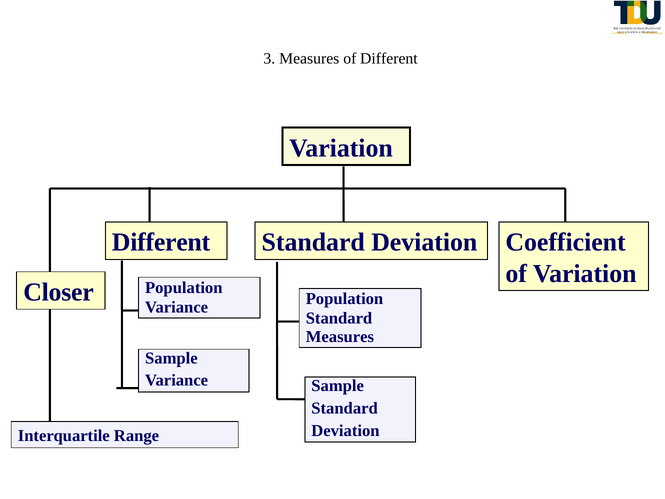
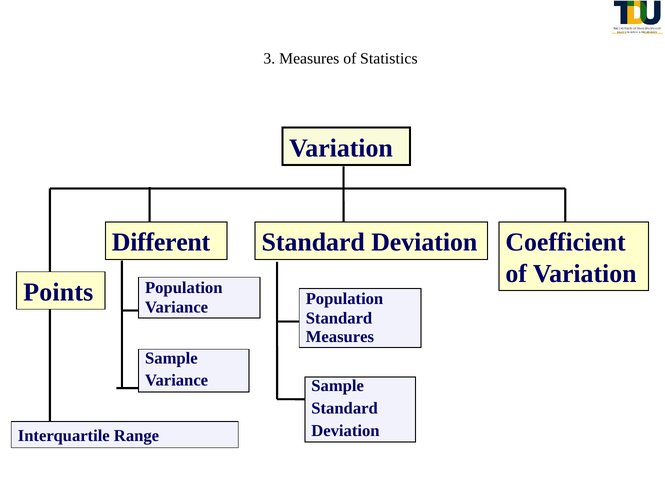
of Different: Different -> Statistics (389, 58)
Closer: Closer -> Points (58, 292)
